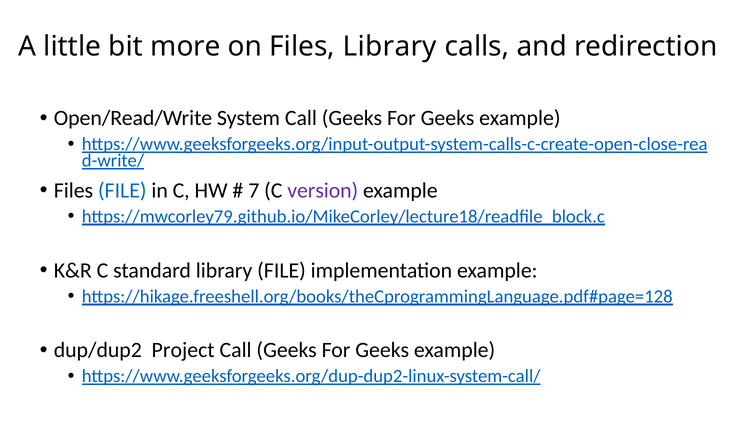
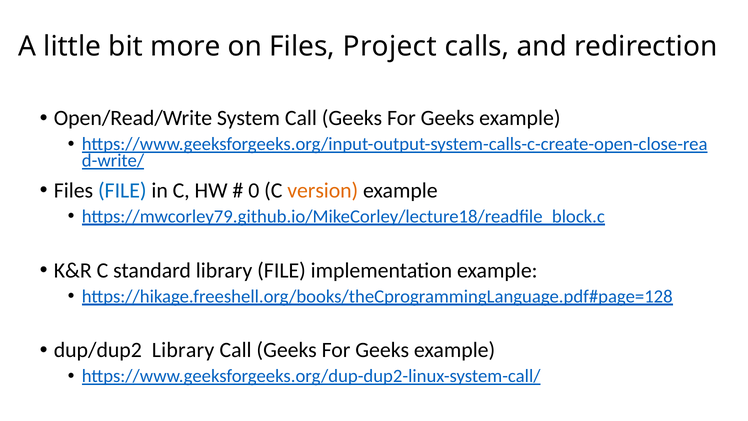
Files Library: Library -> Project (390, 46)
7: 7 -> 0 (254, 190)
version colour: purple -> orange (323, 190)
dup/dup2 Project: Project -> Library (183, 350)
